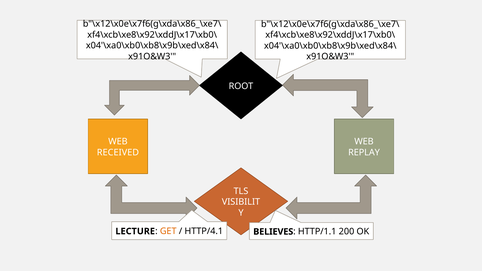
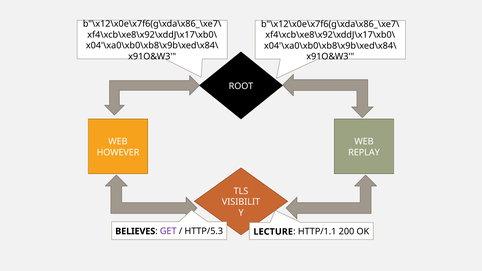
RECEIVED: RECEIVED -> HOWEVER (118, 152)
LECTURE: LECTURE -> BELIEVES (135, 231)
GET colour: orange -> purple (168, 231)
HTTP/4.1: HTTP/4.1 -> HTTP/5.3 (204, 231)
BELIEVES: BELIEVES -> LECTURE (273, 232)
